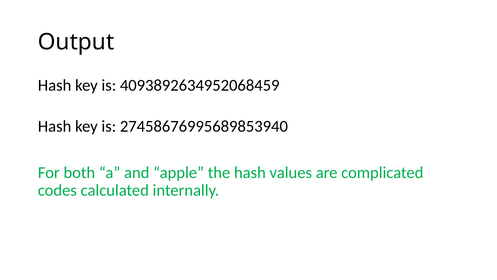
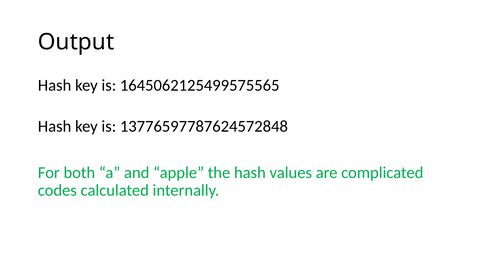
4093892634952068459: 4093892634952068459 -> 1645062125499575565 (200, 85)
27458676995689853940: 27458676995689853940 -> 13776597787624572848 (204, 126)
